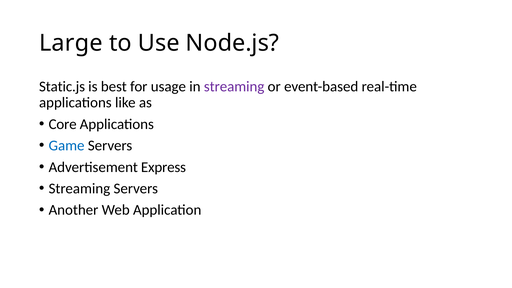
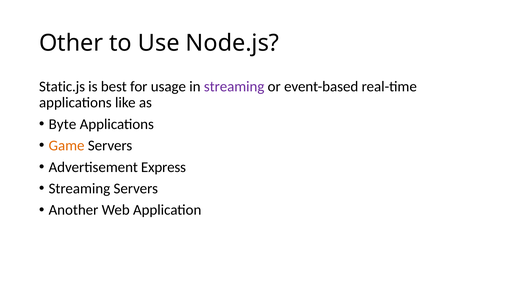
Large: Large -> Other (71, 43)
Core: Core -> Byte (62, 124)
Game colour: blue -> orange (67, 146)
